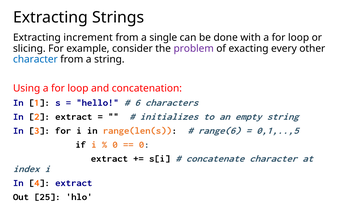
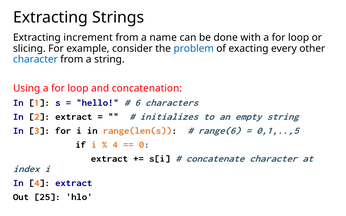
single: single -> name (163, 38)
problem colour: purple -> blue (194, 49)
0: 0 -> 4 (115, 145)
